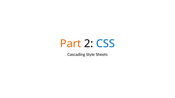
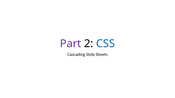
Part colour: orange -> purple (71, 44)
